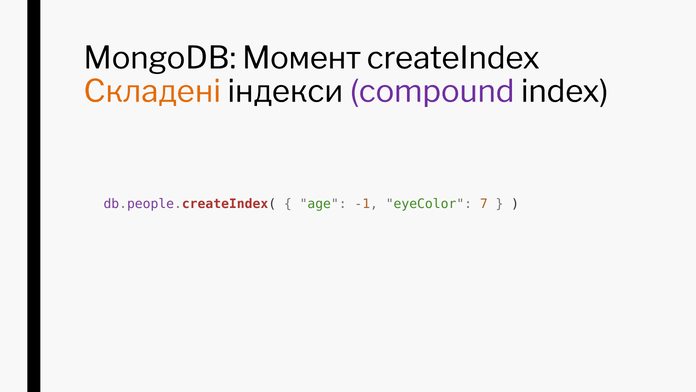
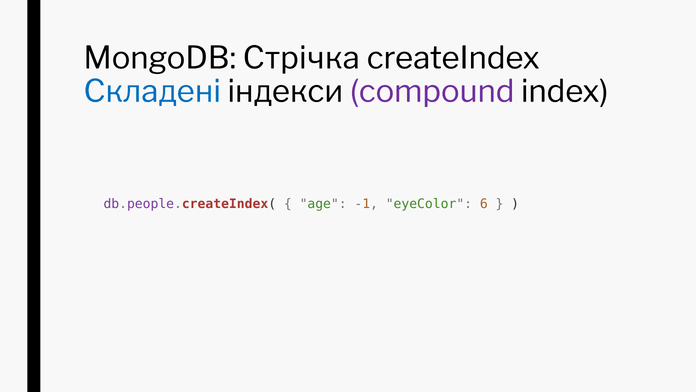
Момент: Момент -> Стрічка (301, 58)
Складені colour: orange -> blue (152, 91)
7: 7 -> 6 (484, 204)
